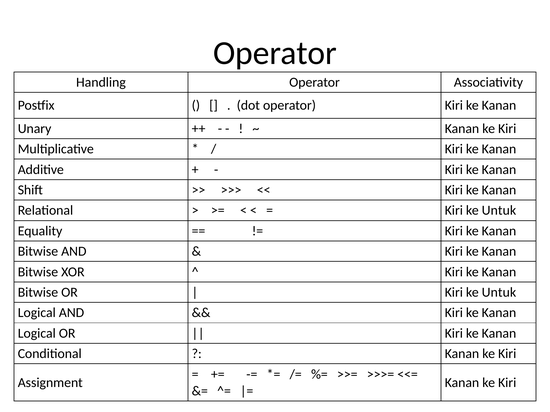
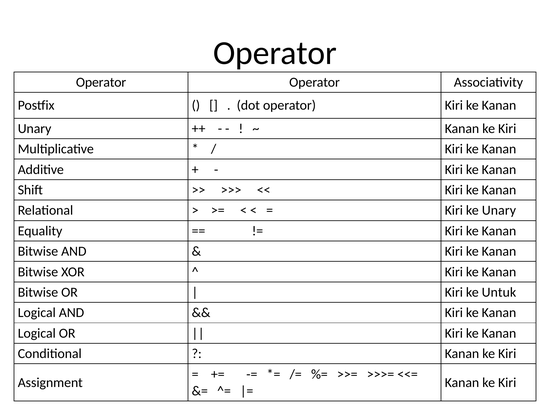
Handling: Handling -> Operator (101, 82)
Untuk: Untuk -> Unary (499, 211)
